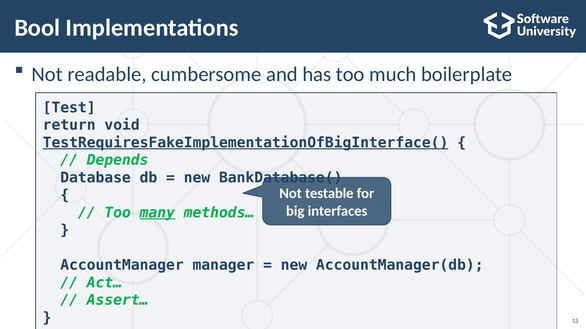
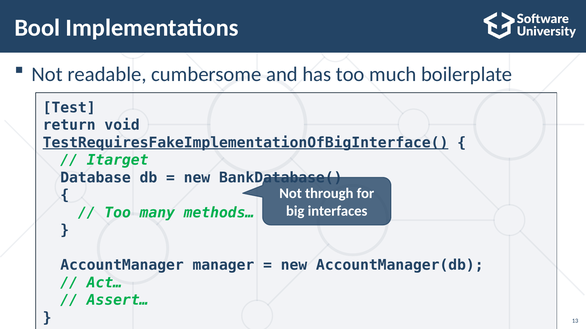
Depends: Depends -> Itarget (118, 160)
testable: testable -> through (329, 194)
many underline: present -> none (157, 213)
